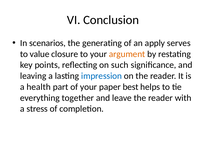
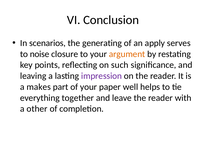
value: value -> noise (40, 54)
impression colour: blue -> purple (102, 76)
health: health -> makes (39, 87)
best: best -> well (131, 87)
stress: stress -> other (37, 109)
